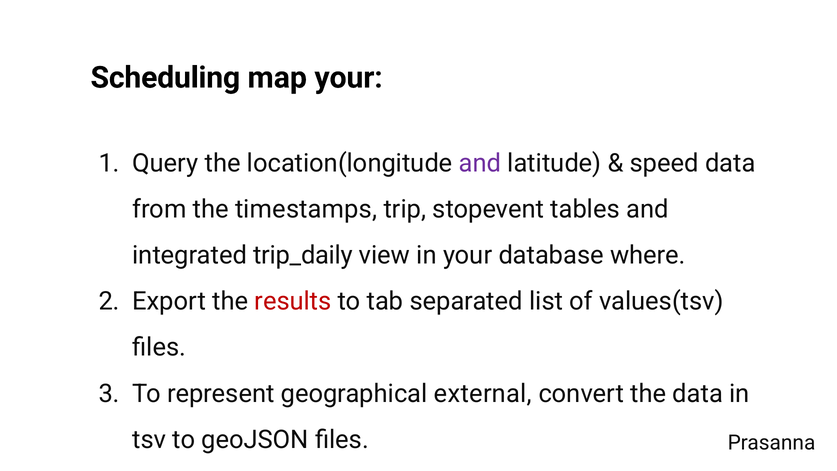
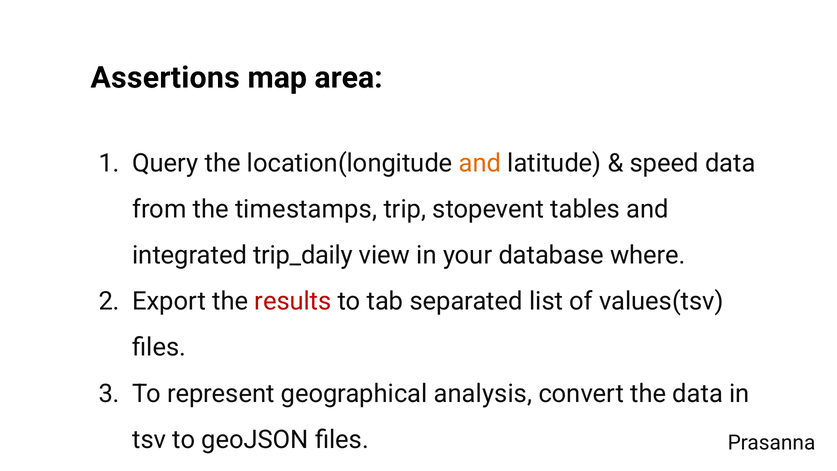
Scheduling: Scheduling -> Assertions (165, 78)
map your: your -> area (349, 78)
and colour: purple -> orange (480, 163)
external: external -> analysis (483, 393)
